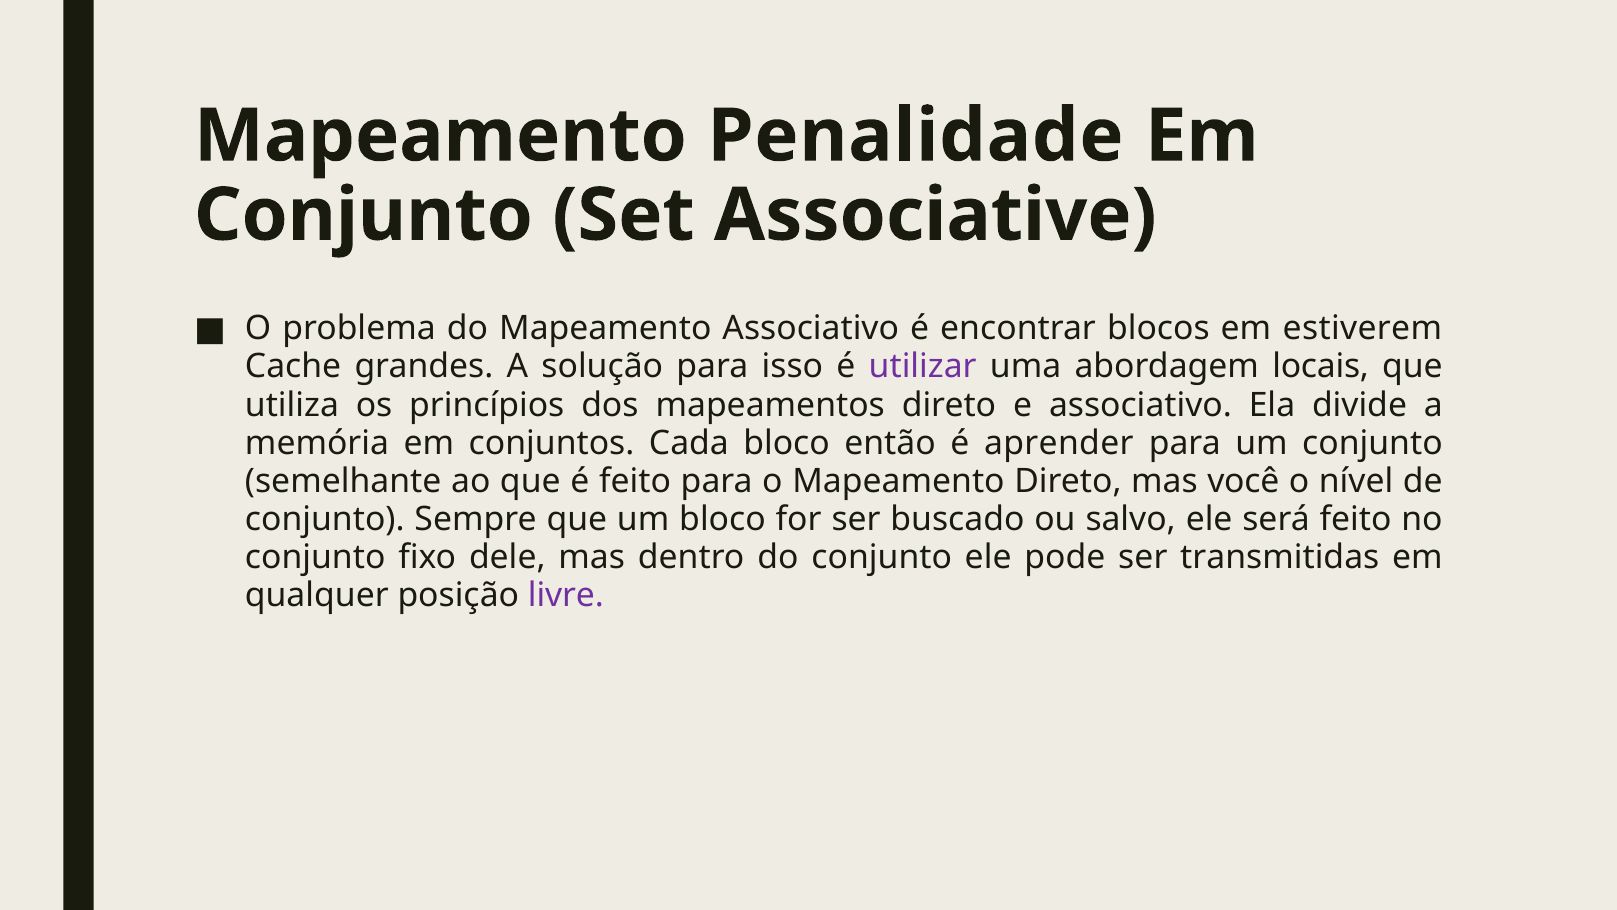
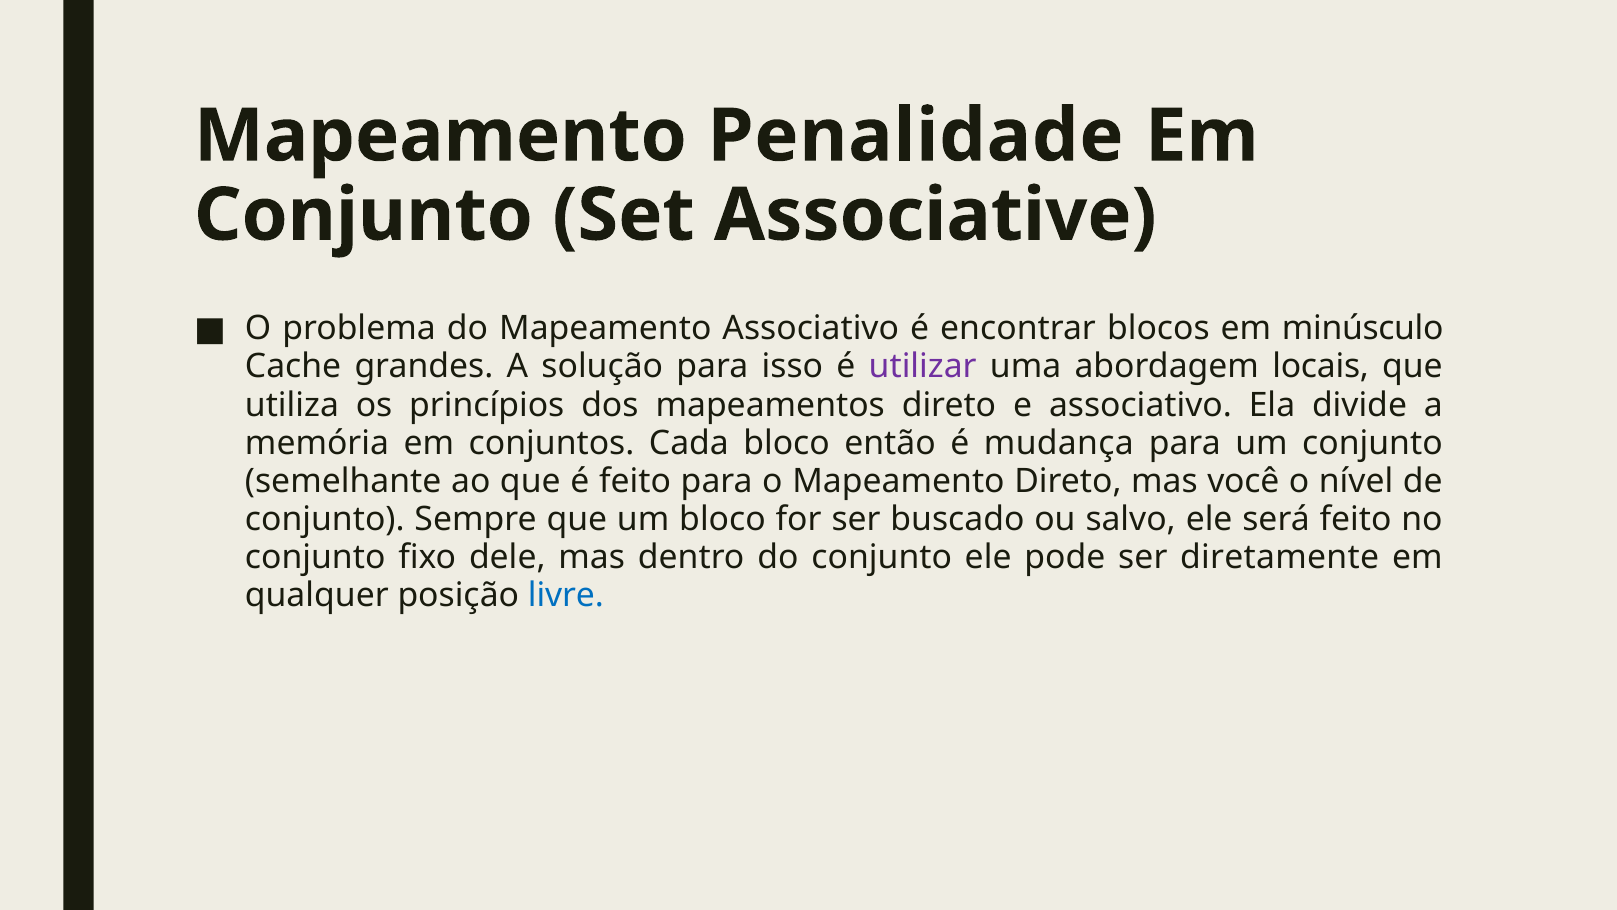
estiverem: estiverem -> minúsculo (1363, 329)
aprender: aprender -> mudança (1059, 443)
transmitidas: transmitidas -> diretamente (1280, 557)
livre colour: purple -> blue (566, 595)
